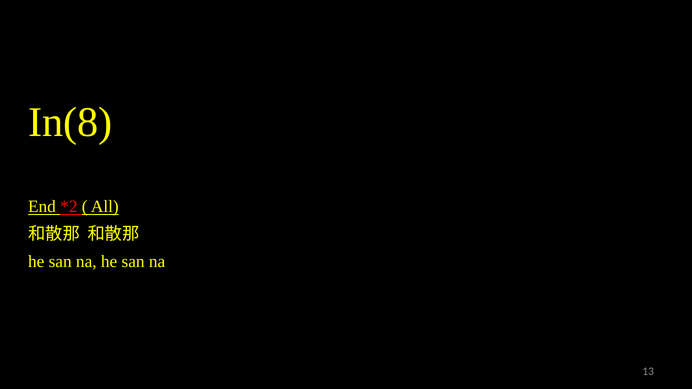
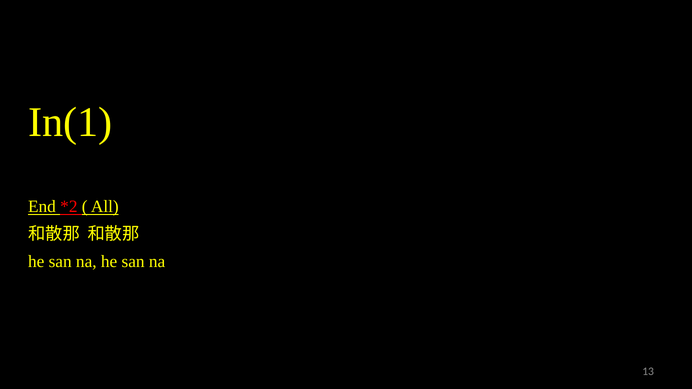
In(8: In(8 -> In(1 (70, 123)
